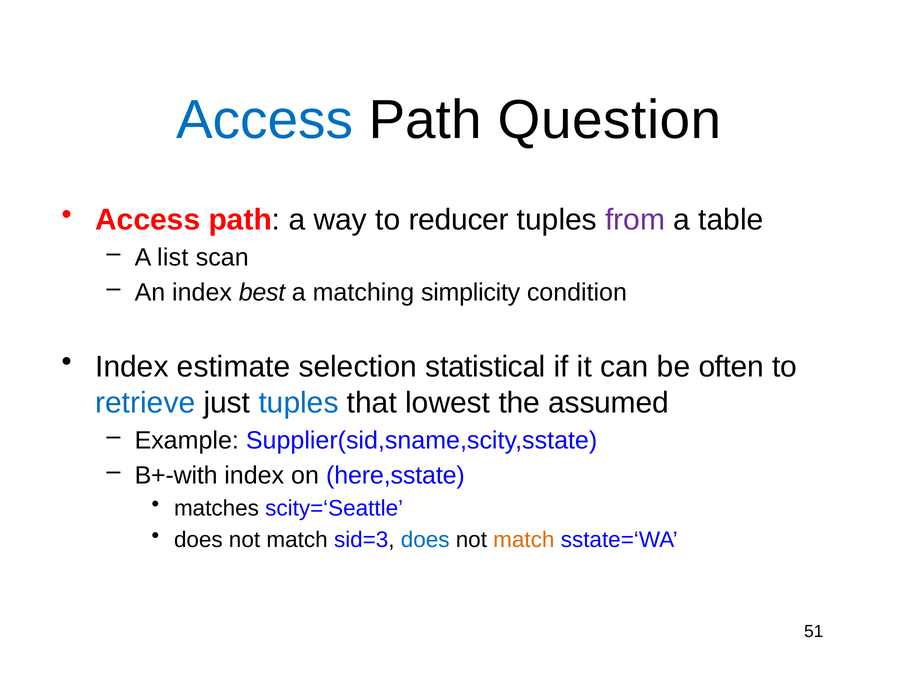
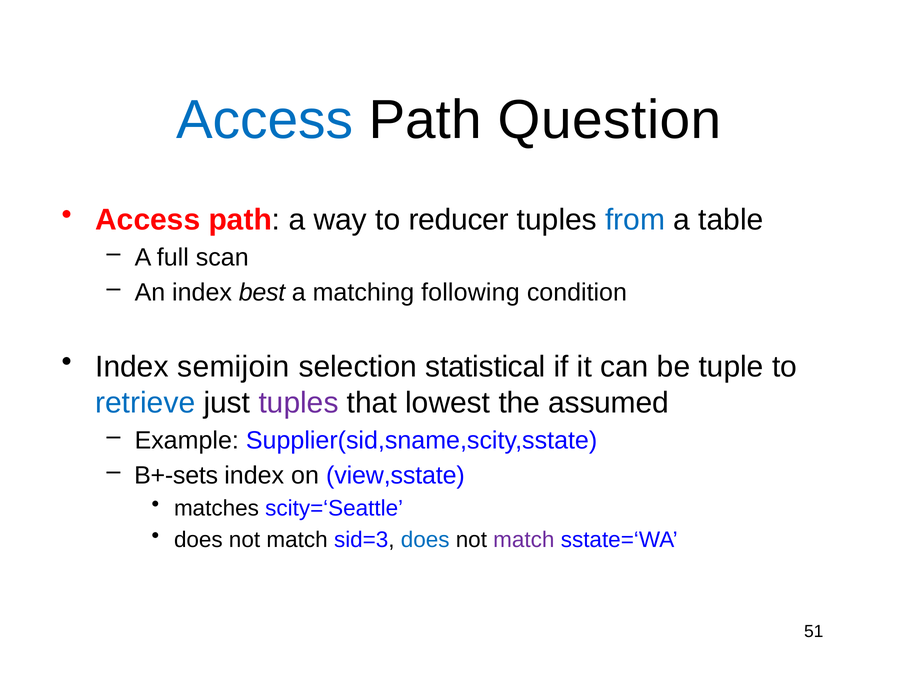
from colour: purple -> blue (635, 220)
list: list -> full (173, 257)
simplicity: simplicity -> following (470, 292)
estimate: estimate -> semijoin (233, 367)
often: often -> tuple (731, 367)
tuples colour: blue -> purple (299, 403)
B+-with: B+-with -> B+-sets (176, 475)
here,sstate: here,sstate -> view,sstate (395, 475)
match colour: orange -> purple (524, 540)
